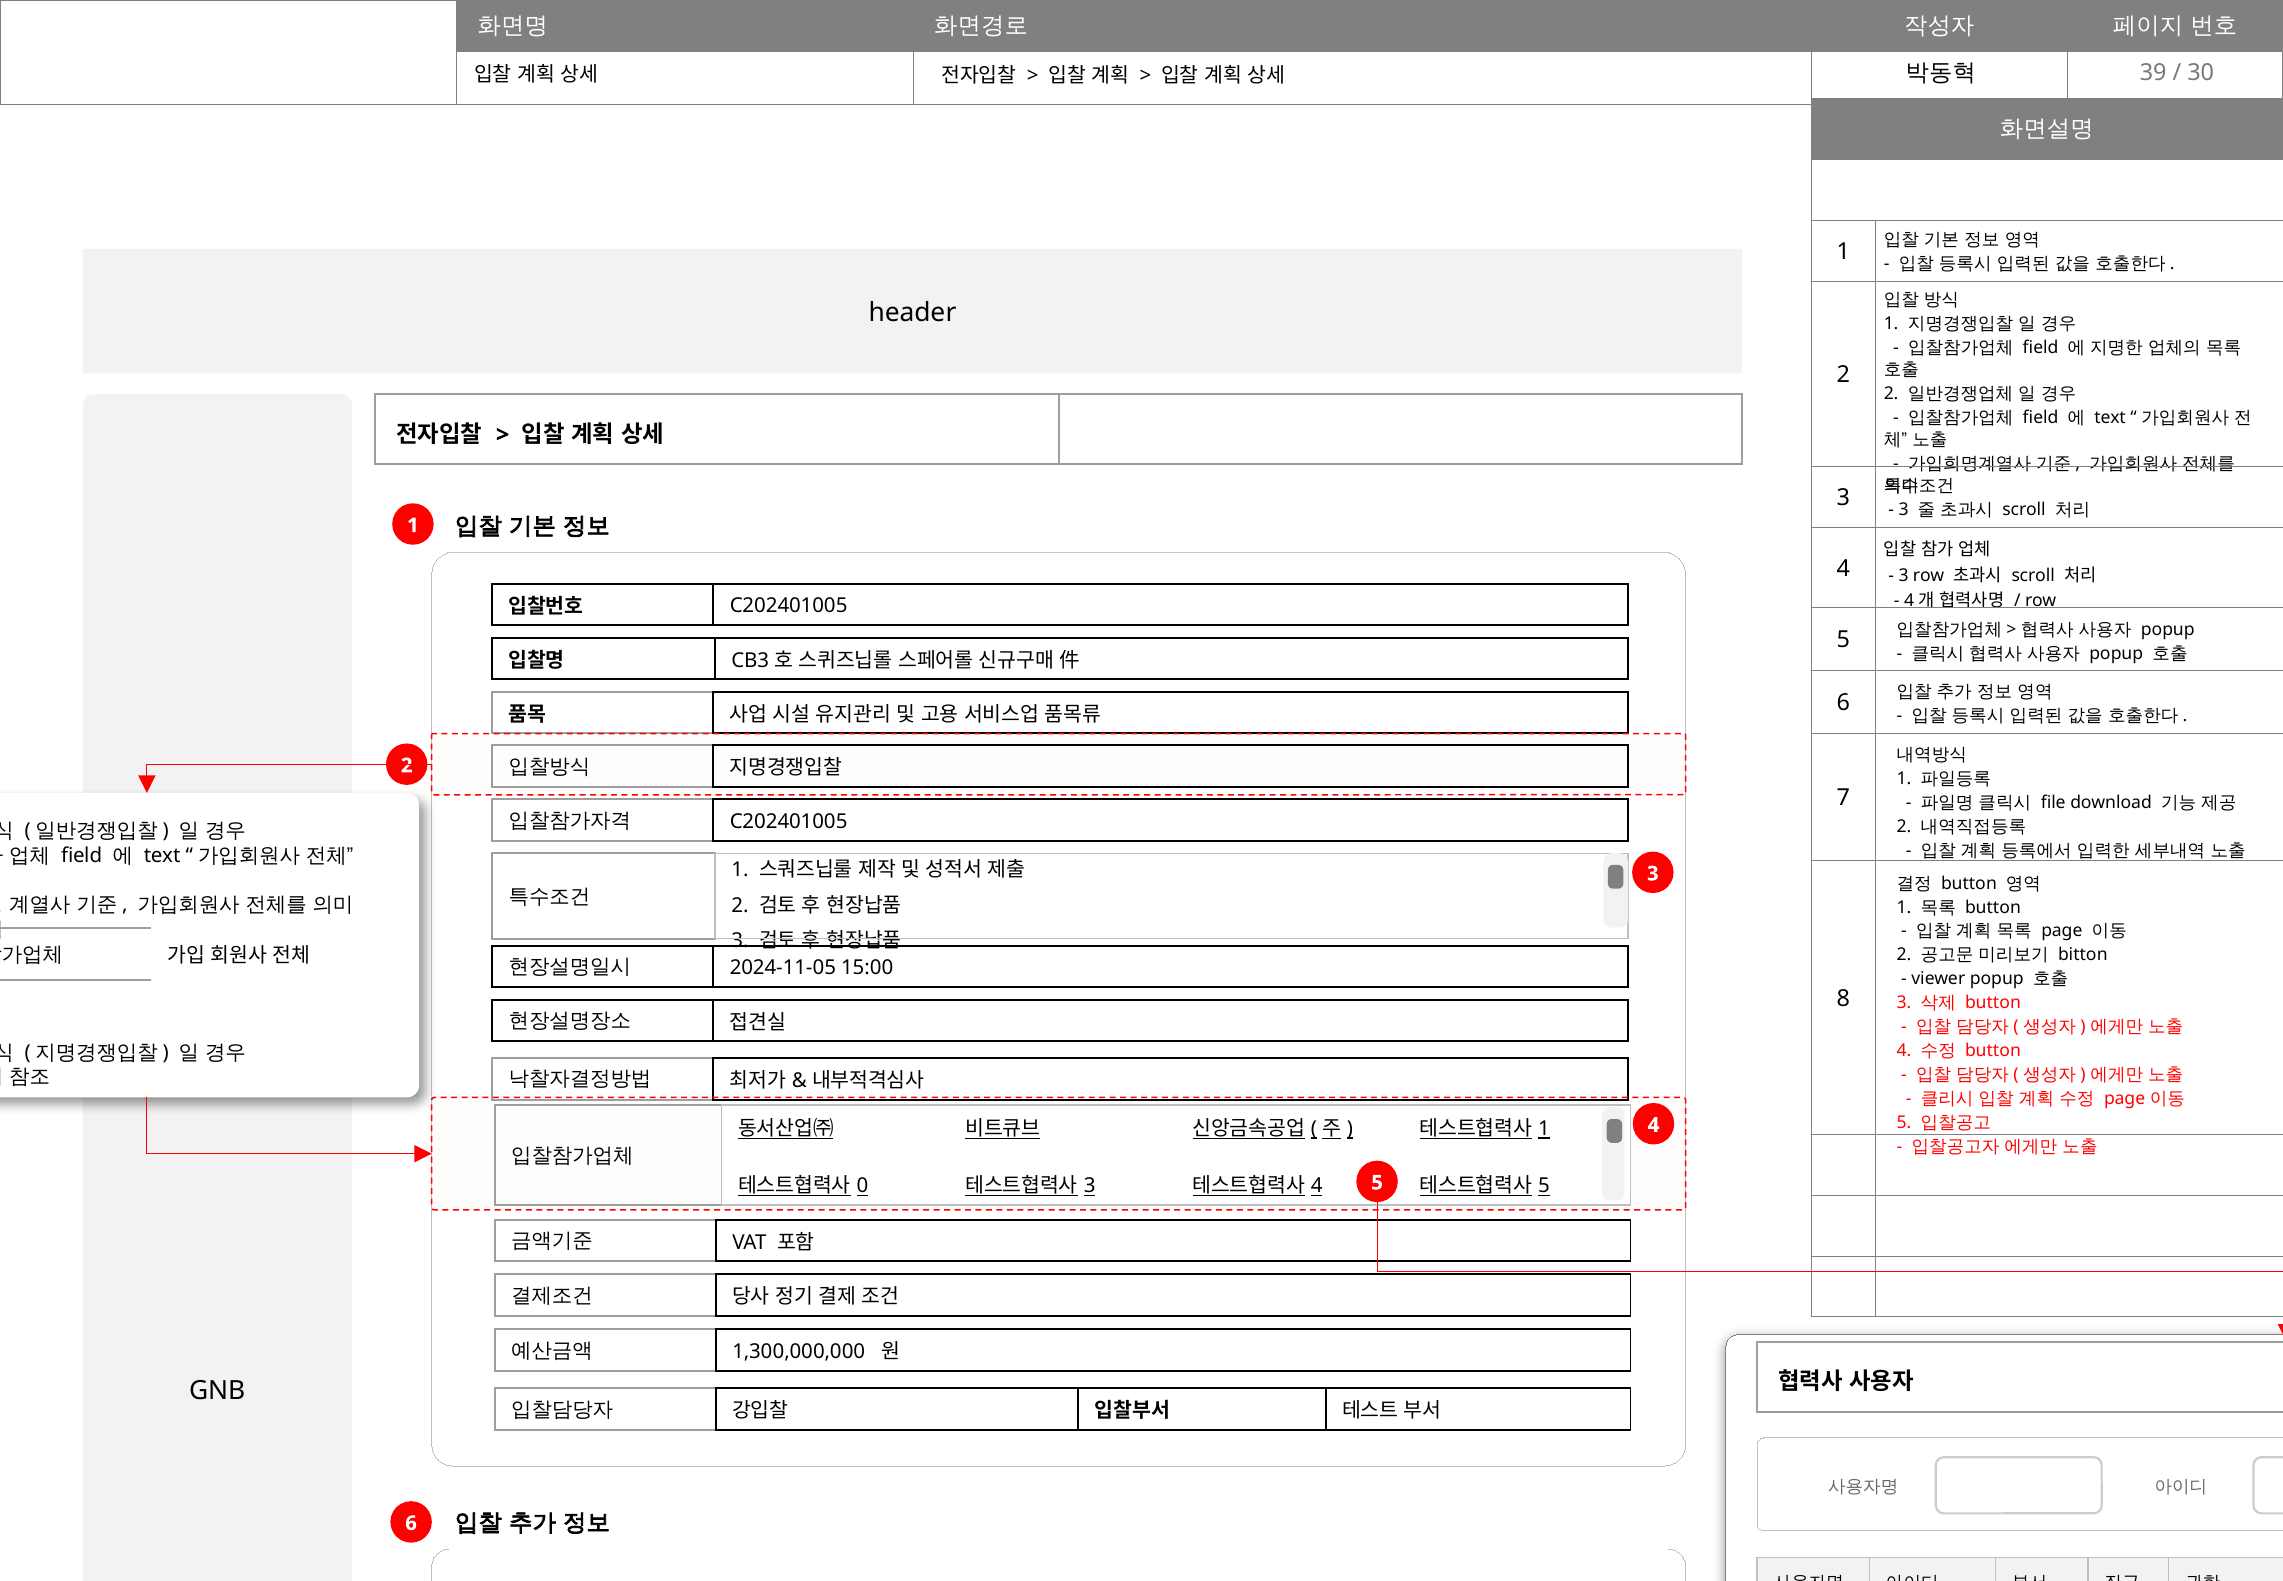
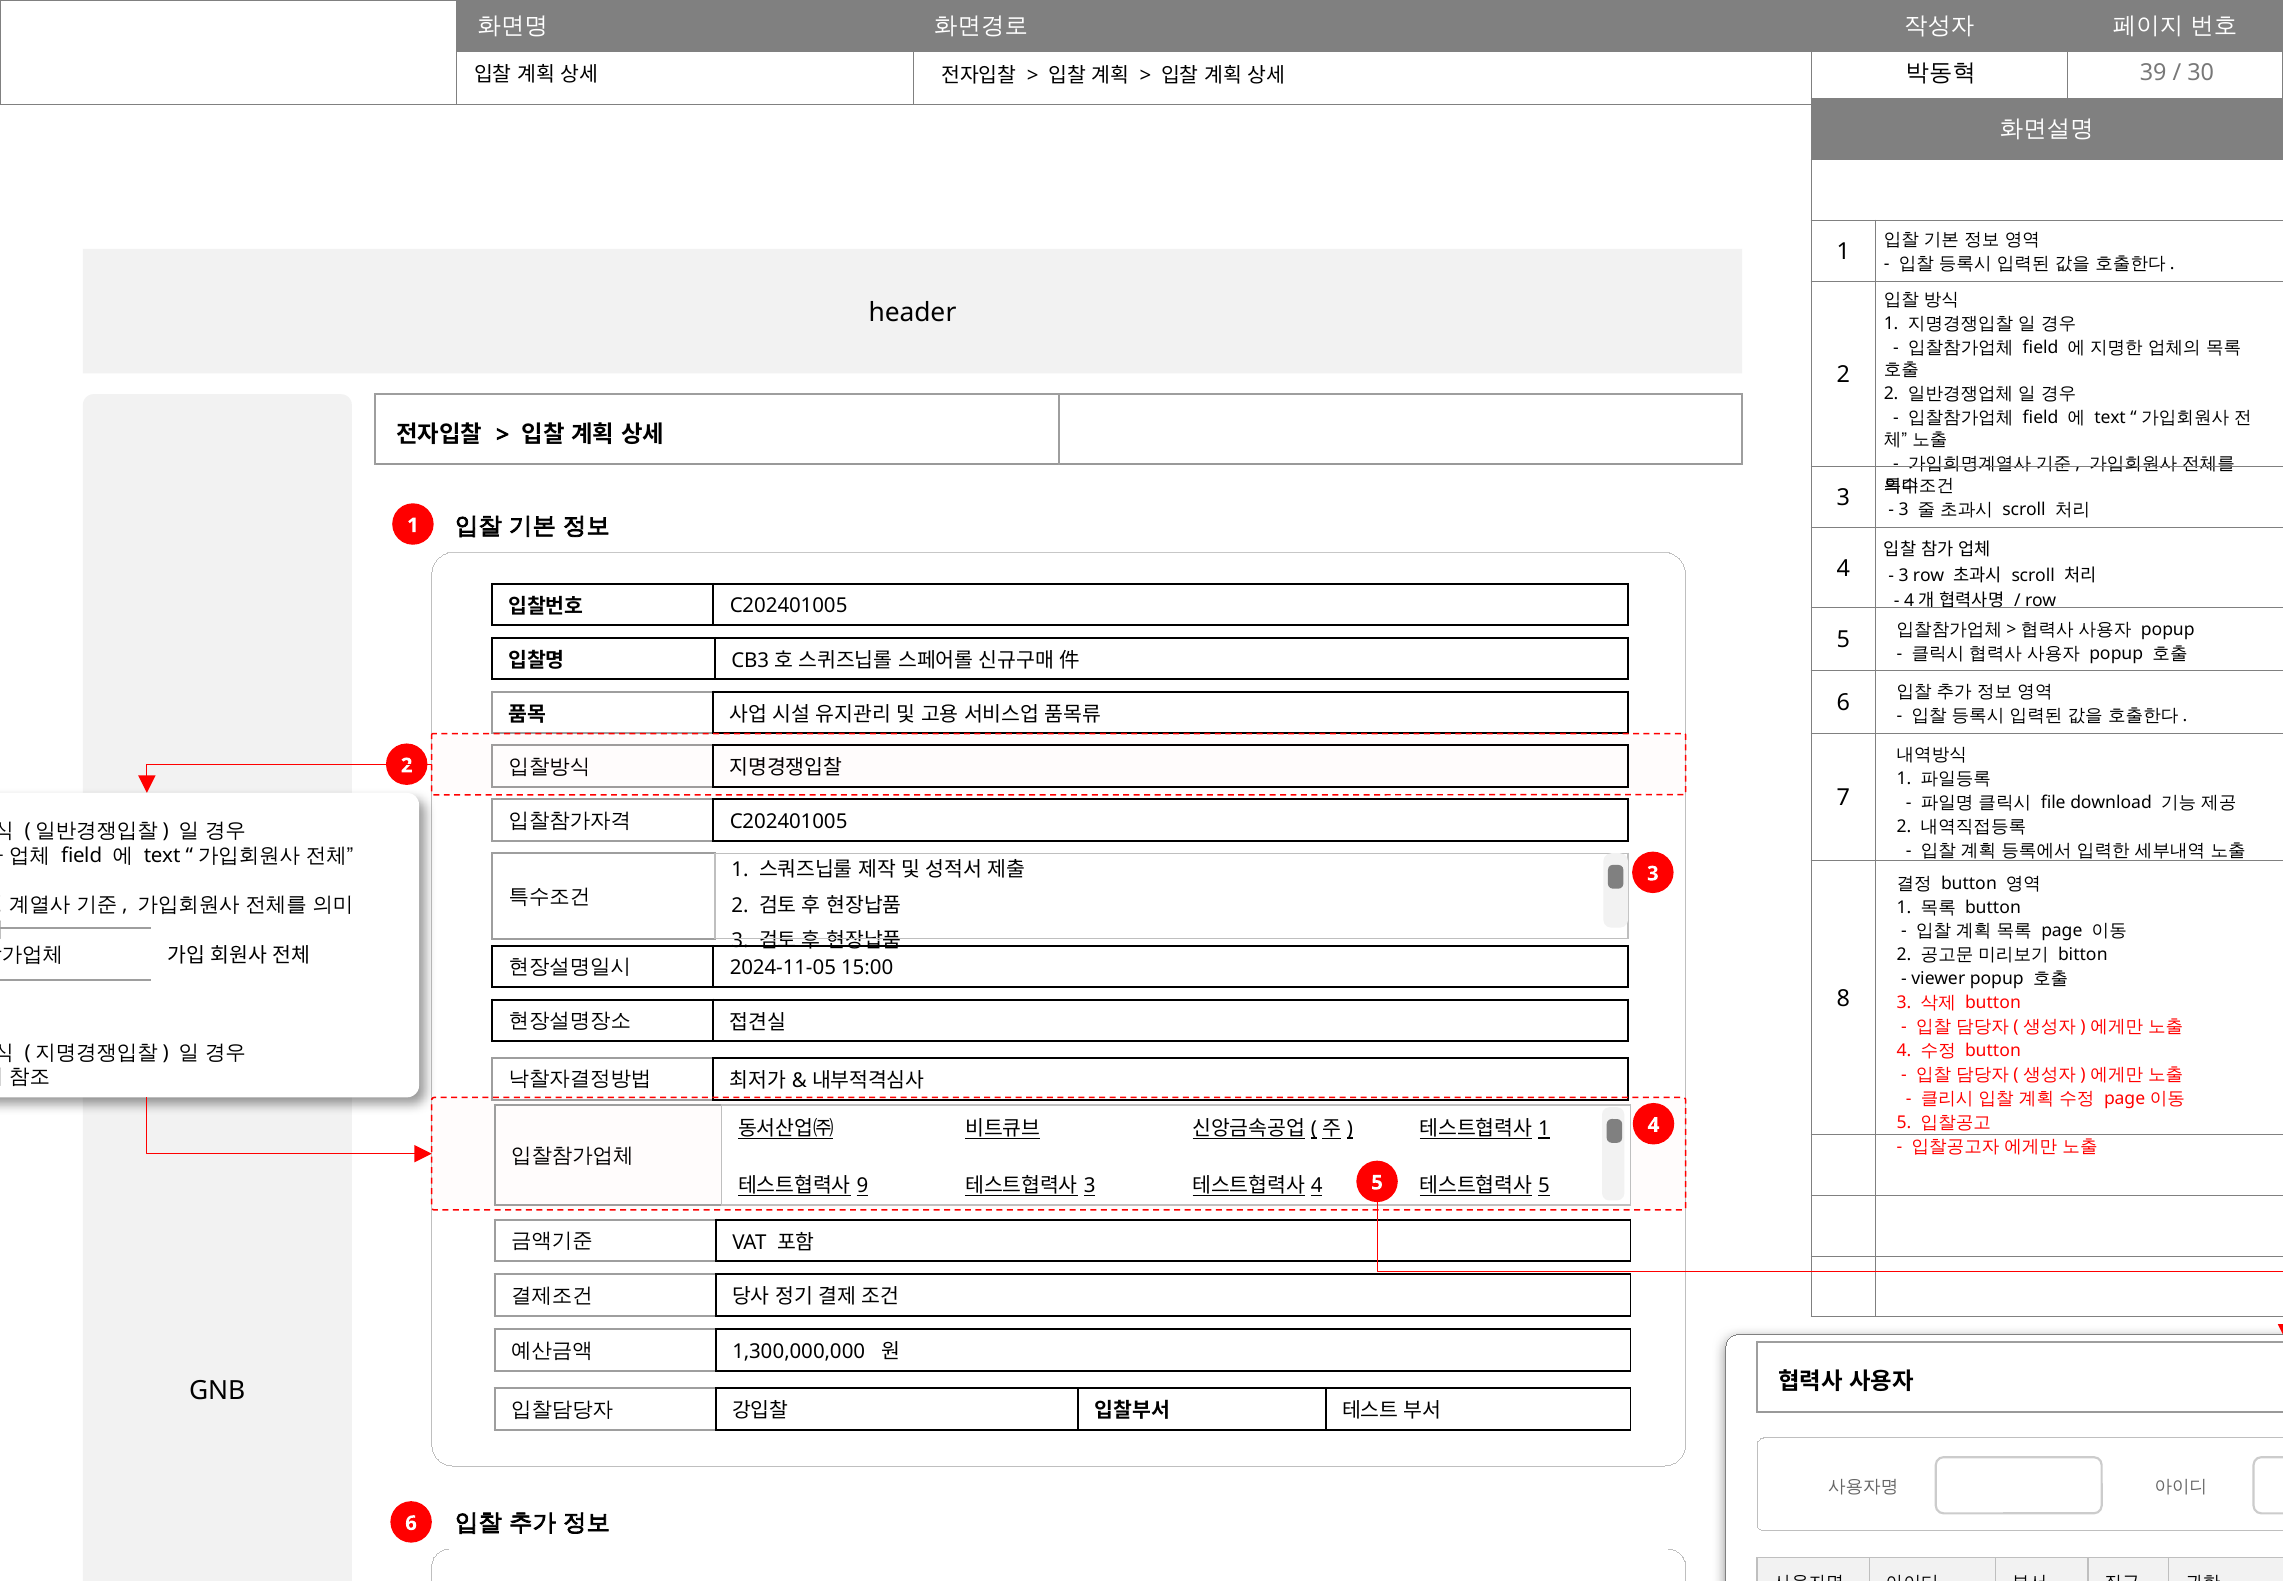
0: 0 -> 9 (862, 1185)
